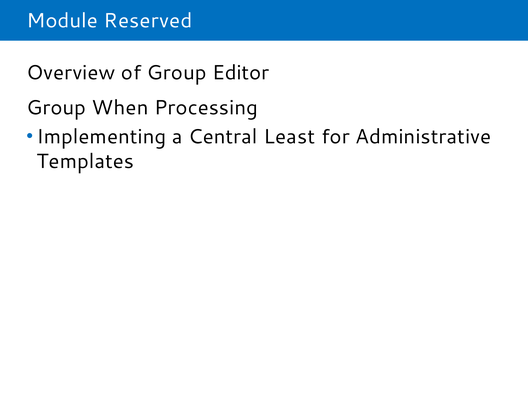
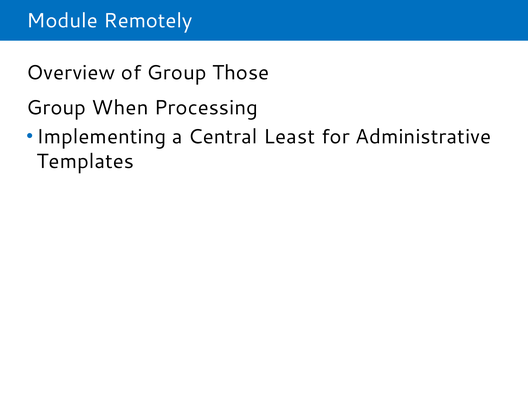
Reserved: Reserved -> Remotely (148, 21)
Editor: Editor -> Those (241, 73)
